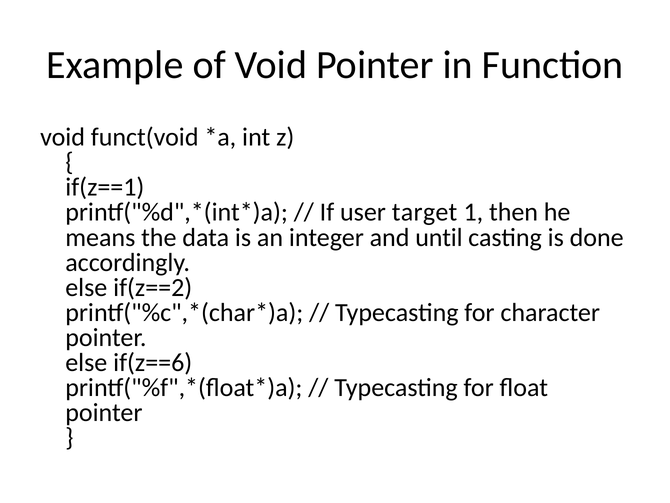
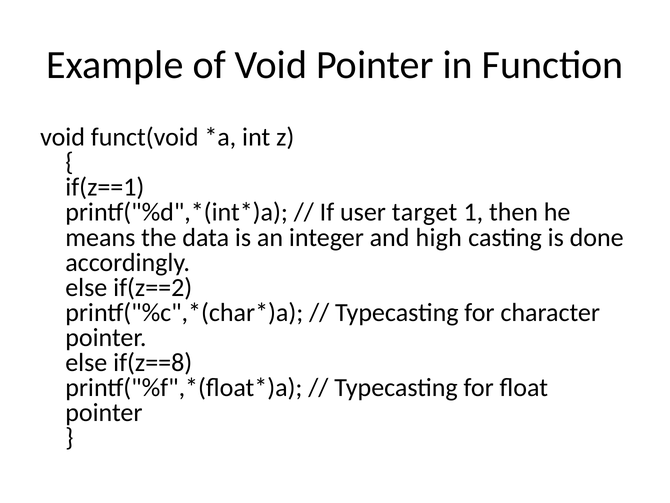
until: until -> high (439, 237)
if(z==6: if(z==6 -> if(z==8 (153, 362)
